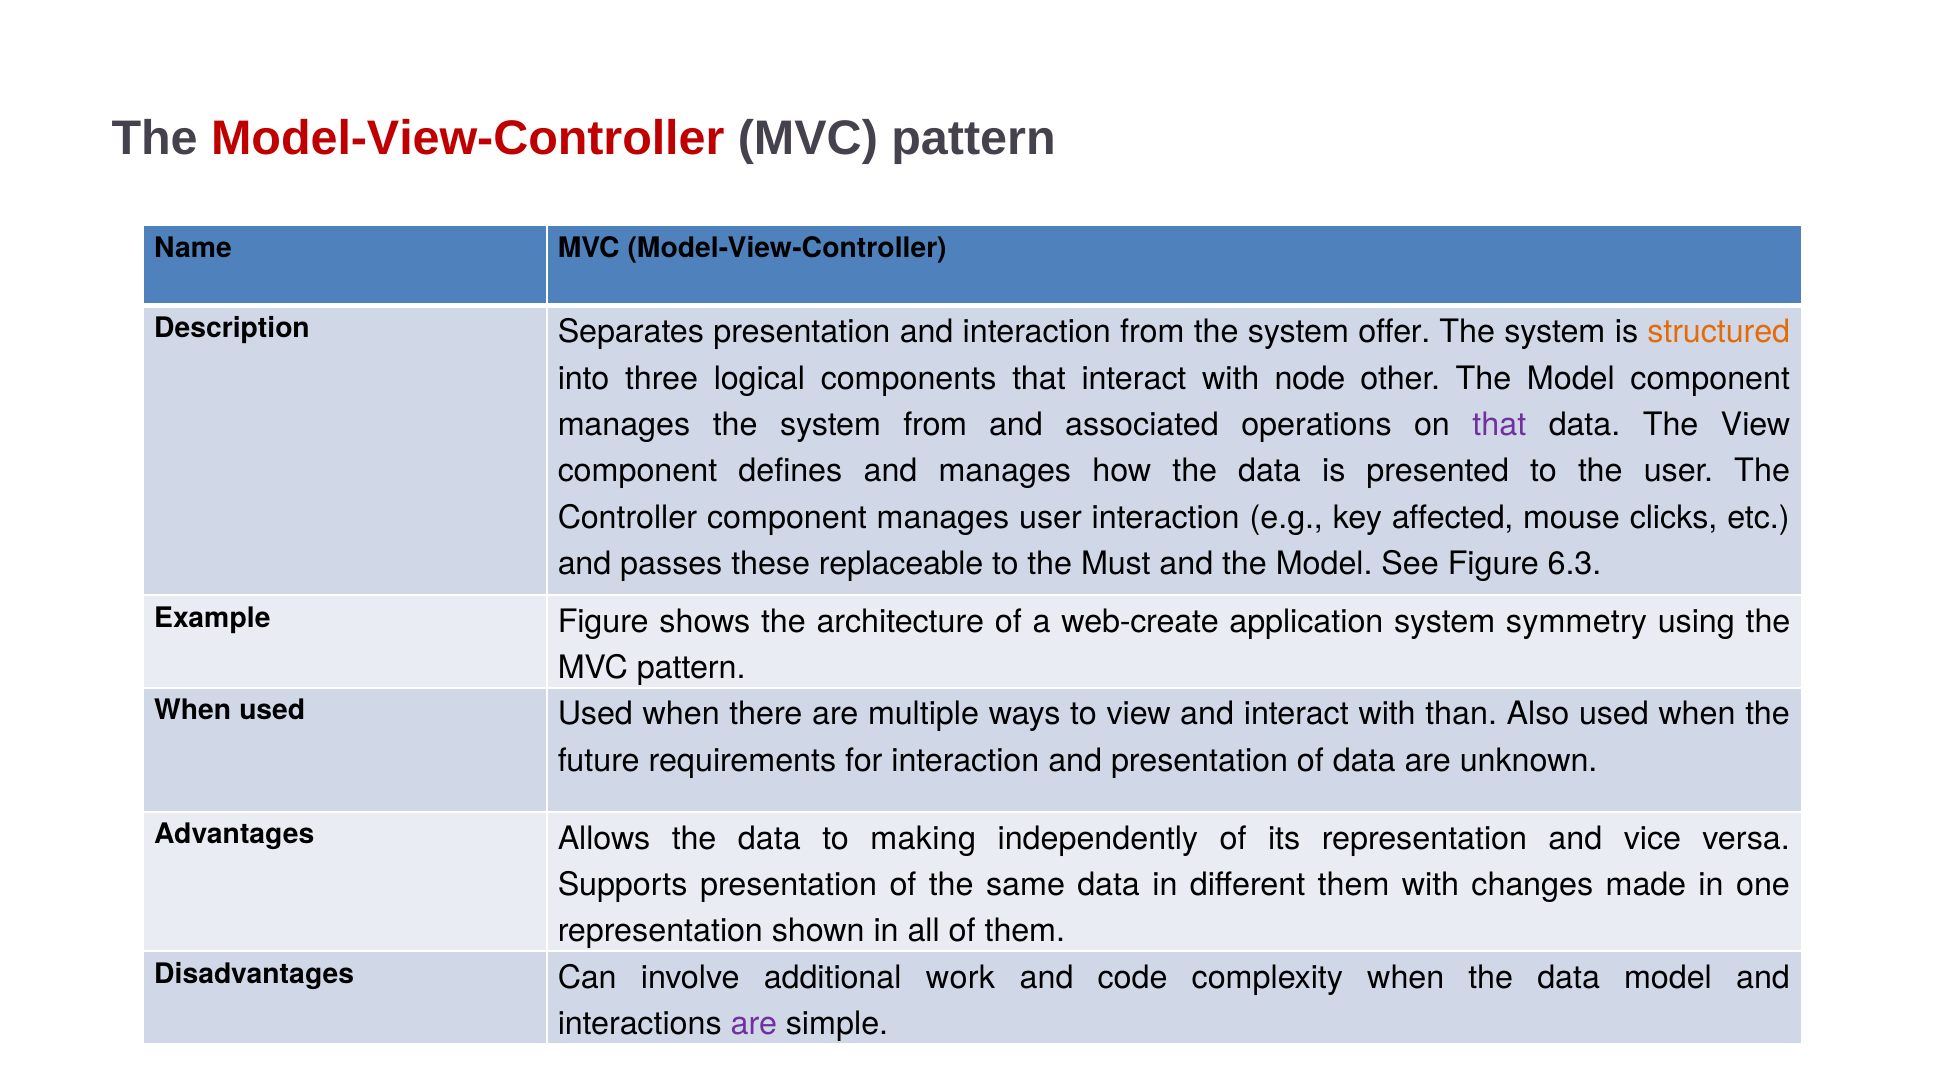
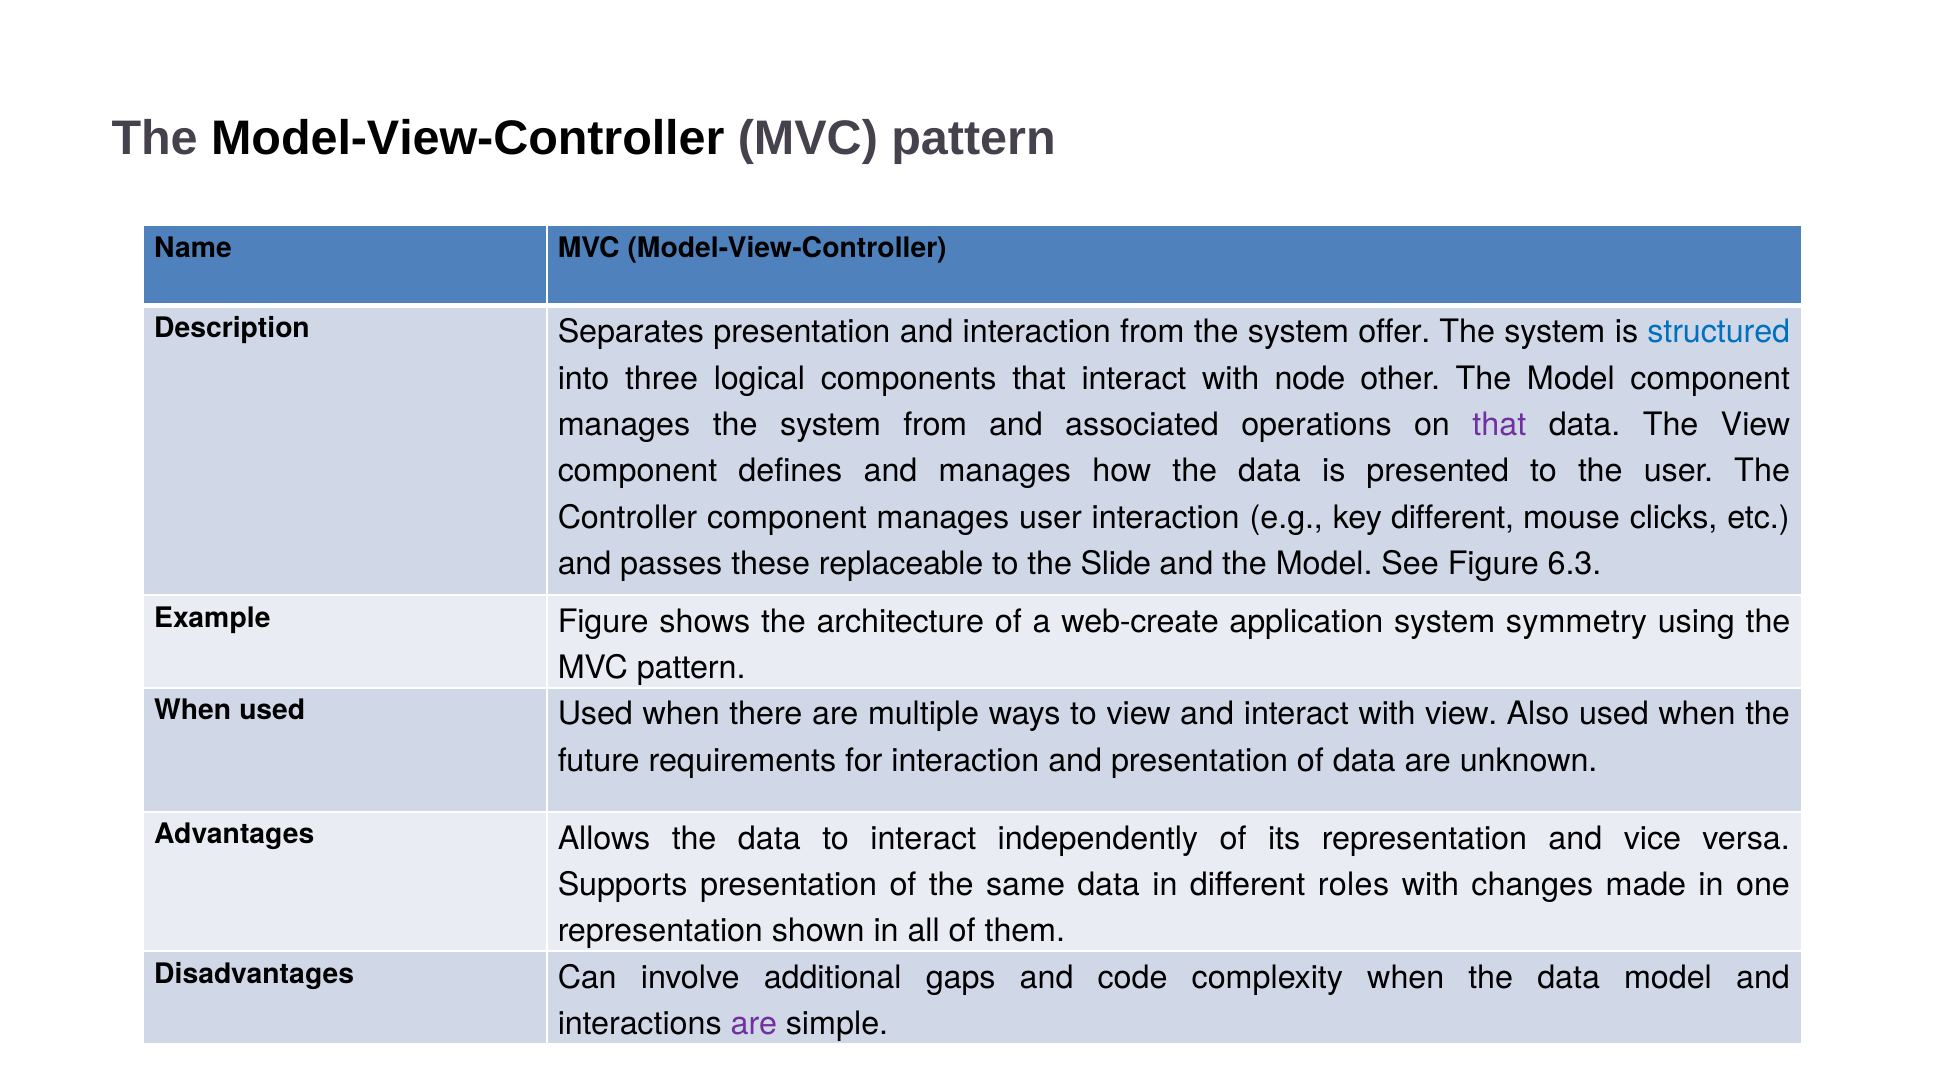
Model-View-Controller colour: red -> black (468, 138)
structured colour: orange -> blue (1719, 332)
key affected: affected -> different (1453, 517)
Must: Must -> Slide (1116, 564)
with than: than -> view (1461, 714)
to making: making -> interact (923, 839)
different them: them -> roles (1354, 885)
work: work -> gaps (961, 978)
